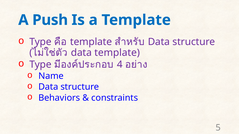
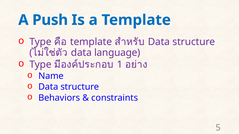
data template: template -> language (117, 53)
4: 4 -> 1 (120, 65)
